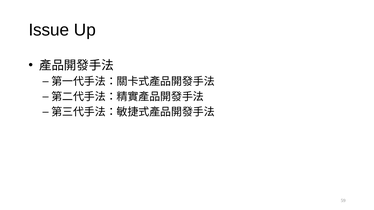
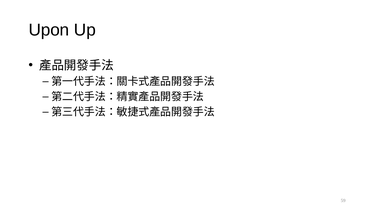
Issue: Issue -> Upon (49, 30)
